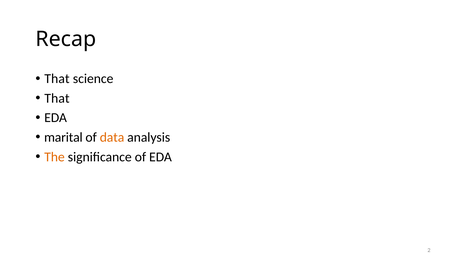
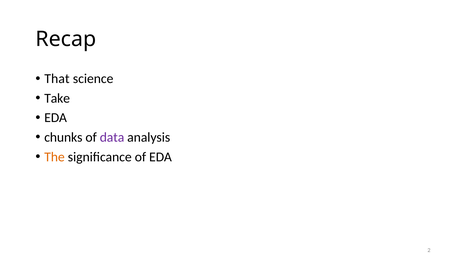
That: That -> Take (57, 98)
marital: marital -> chunks (63, 137)
data colour: orange -> purple (112, 137)
